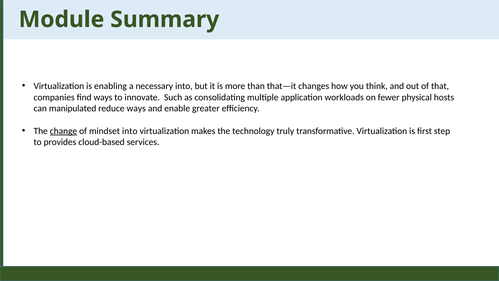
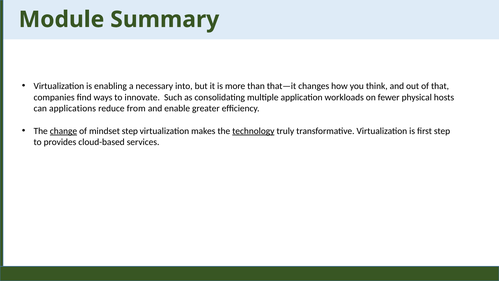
manipulated: manipulated -> applications (73, 108)
reduce ways: ways -> from (136, 108)
mindset into: into -> step (130, 131)
technology underline: none -> present (253, 131)
